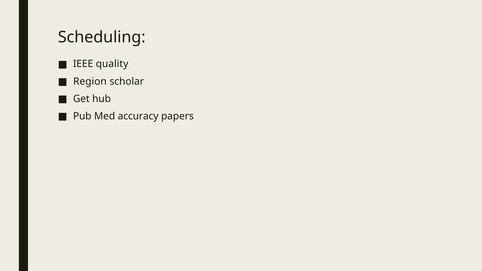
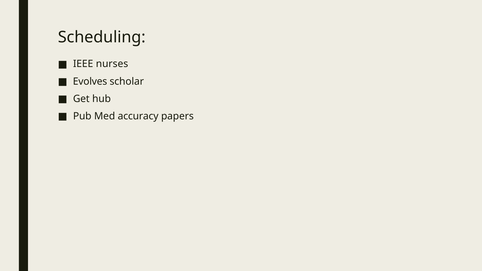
quality: quality -> nurses (112, 64)
Region: Region -> Evolves (90, 81)
